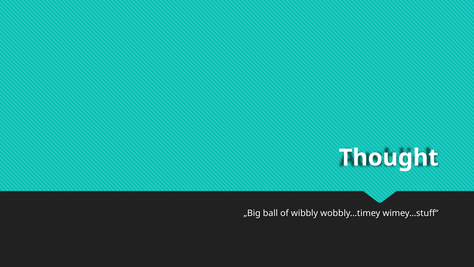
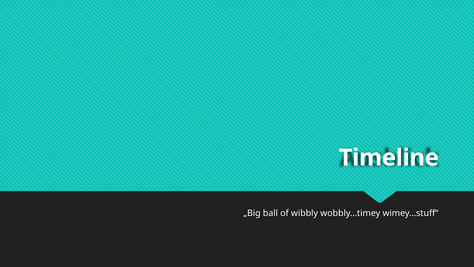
Thought: Thought -> Timeline (389, 157)
